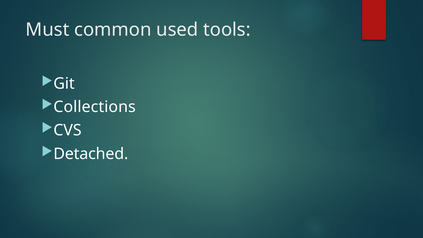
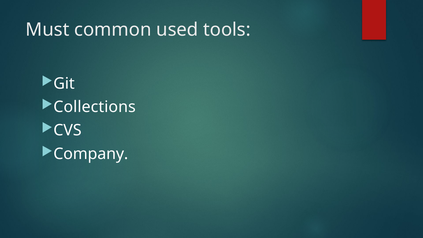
Detached: Detached -> Company (91, 154)
